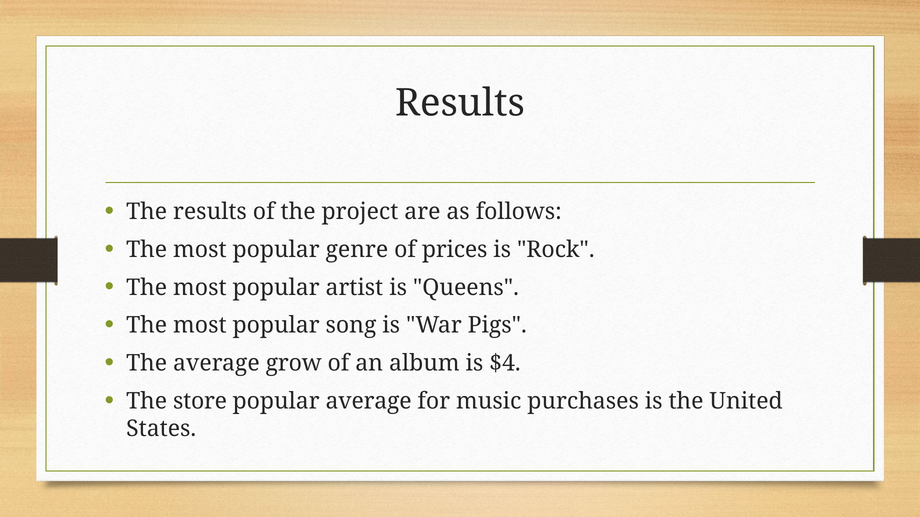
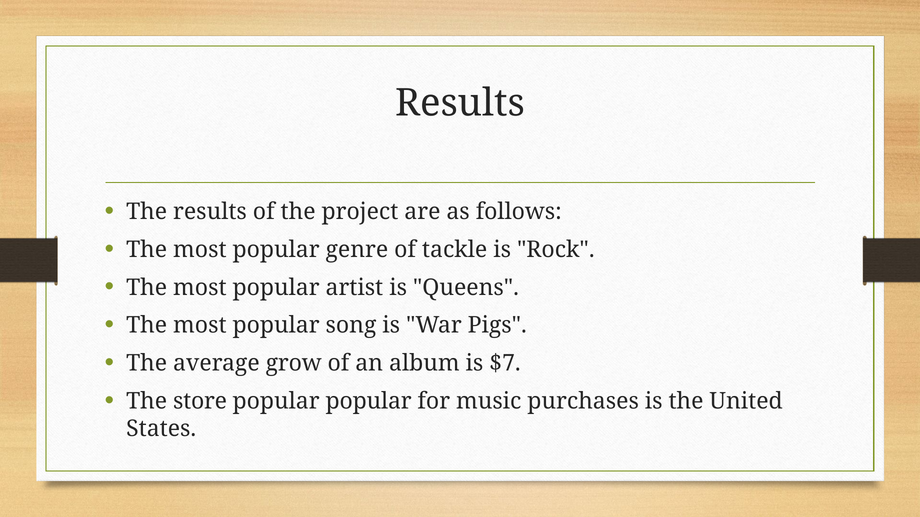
prices: prices -> tackle (455, 250)
$4: $4 -> $7 (505, 364)
popular average: average -> popular (369, 402)
